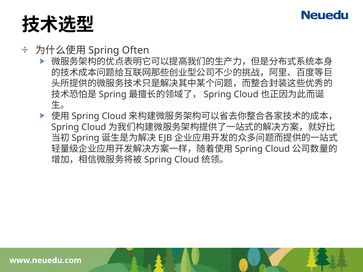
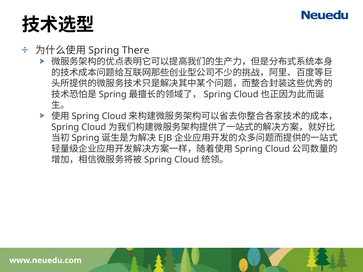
Often: Often -> There (136, 50)
